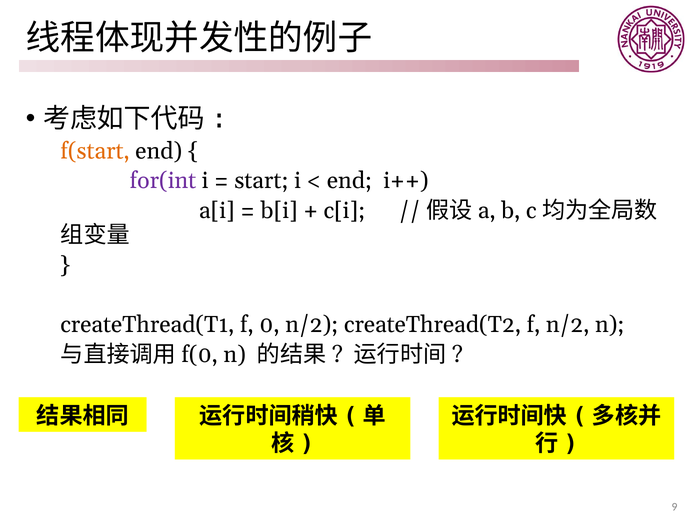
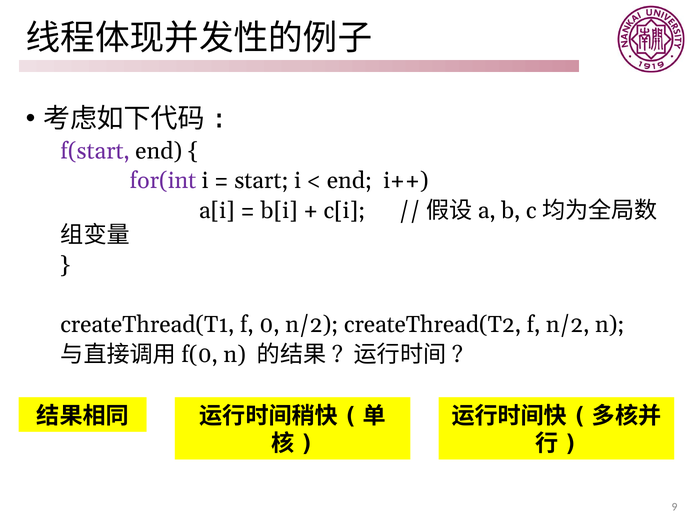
f(start colour: orange -> purple (95, 151)
